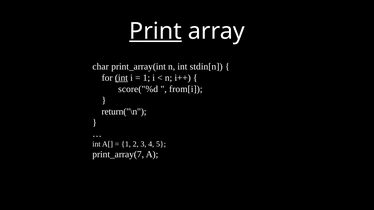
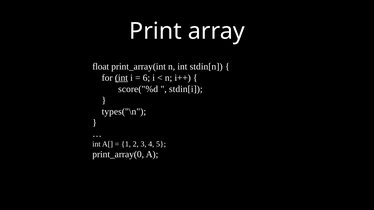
Print underline: present -> none (155, 31)
char: char -> float (101, 67)
1: 1 -> 6 (146, 78)
from[i: from[i -> stdin[i (186, 89)
return("\n: return("\n -> types("\n (124, 112)
print_array(7: print_array(7 -> print_array(0 (118, 155)
